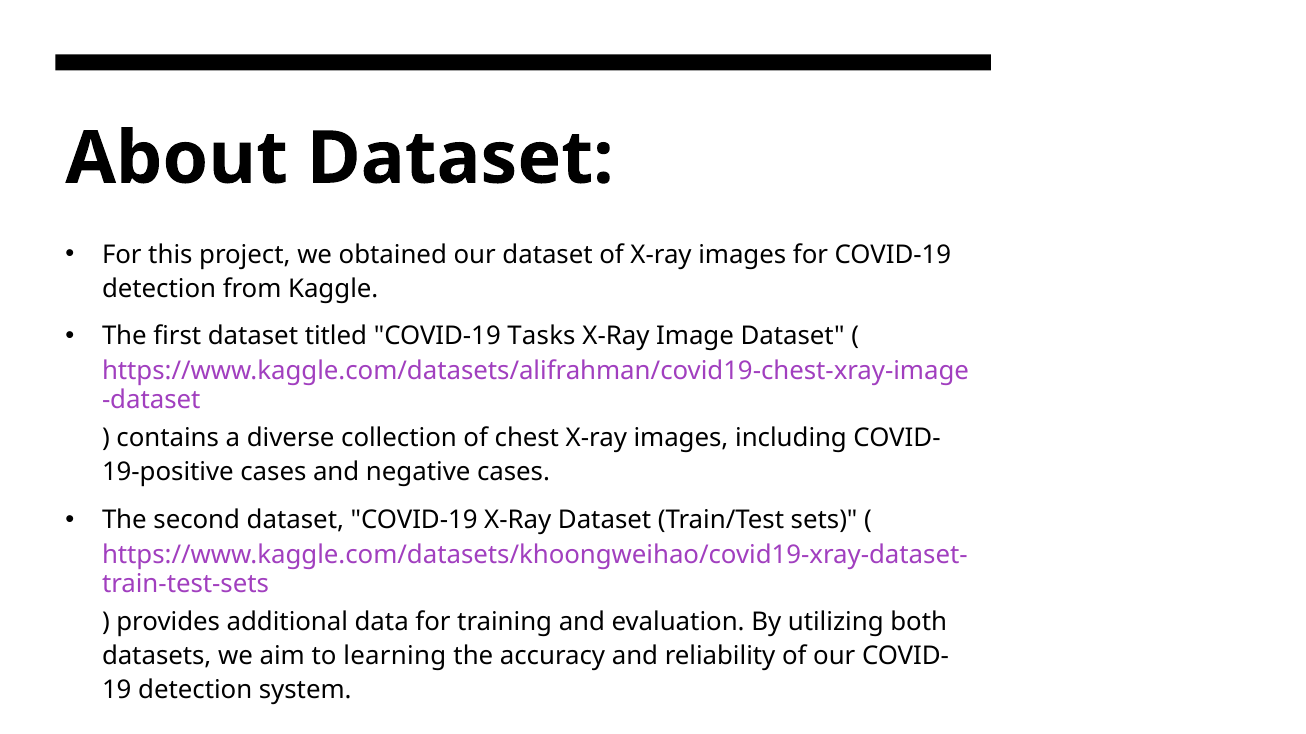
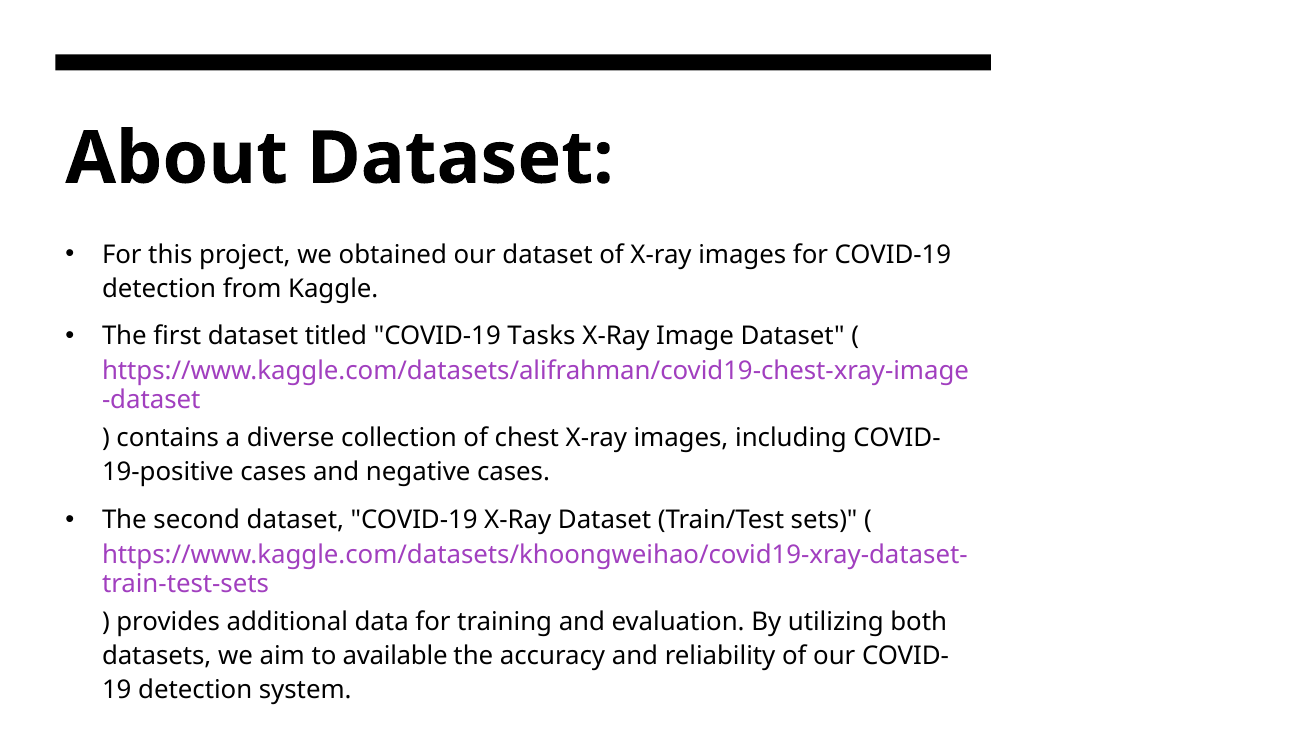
learning: learning -> available (395, 657)
